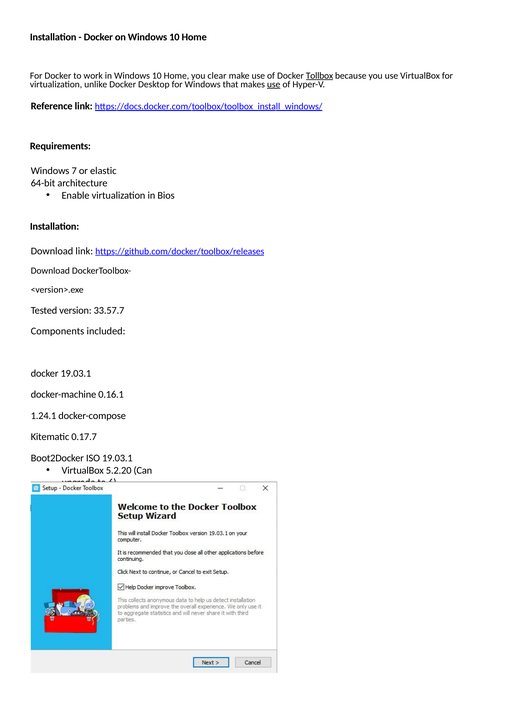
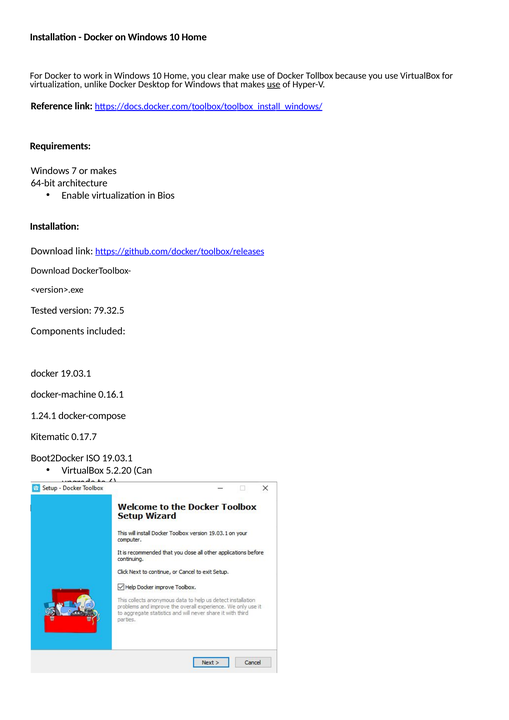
Tollbox underline: present -> none (319, 76)
or elastic: elastic -> makes (103, 171)
33.57.7: 33.57.7 -> 79.32.5 (109, 311)
